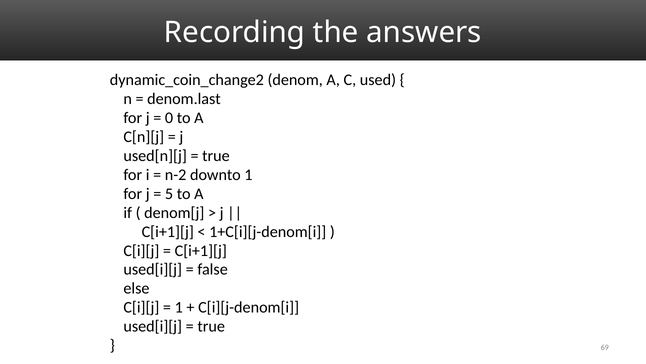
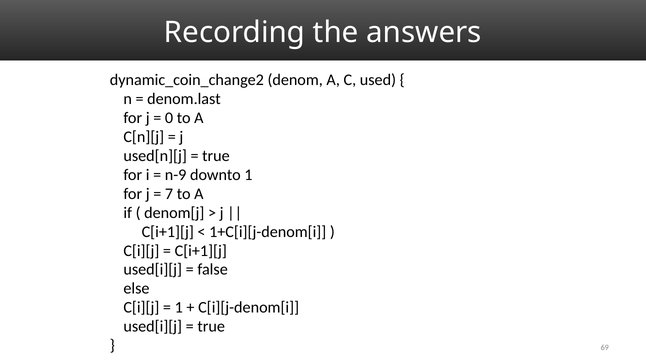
n-2: n-2 -> n-9 (176, 174)
5: 5 -> 7 (169, 193)
